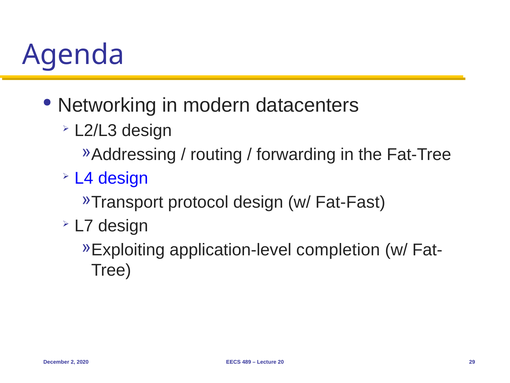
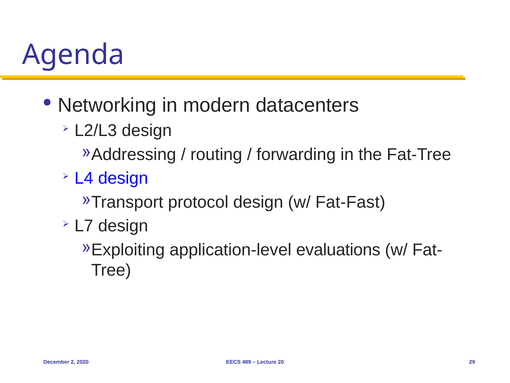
completion: completion -> evaluations (338, 249)
